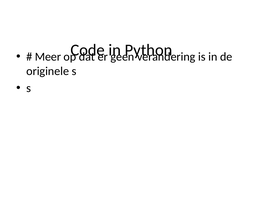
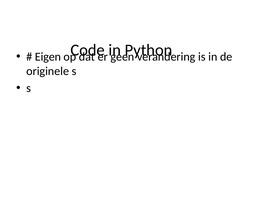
Meer: Meer -> Eigen (48, 57)
